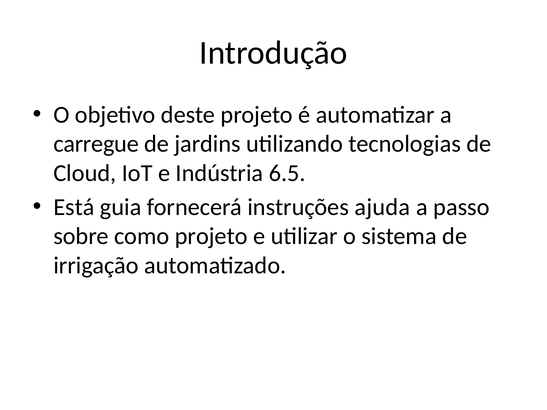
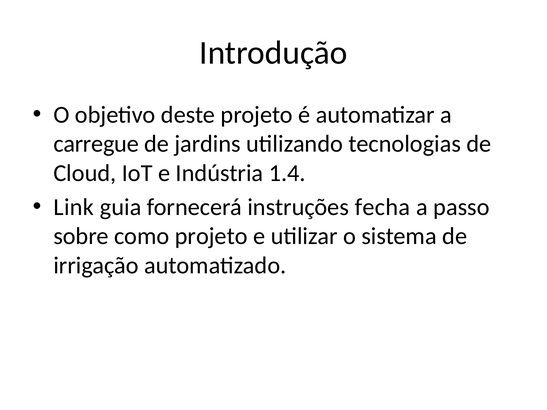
6.5: 6.5 -> 1.4 (287, 173)
Está: Está -> Link (74, 207)
ajuda: ajuda -> fecha (382, 207)
